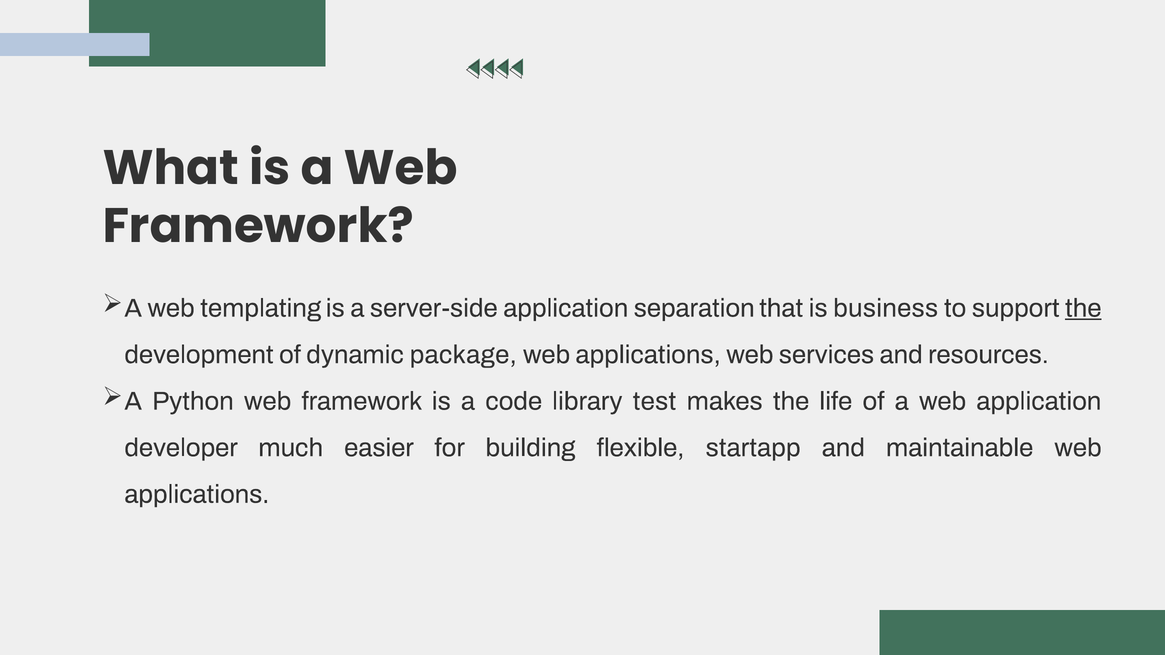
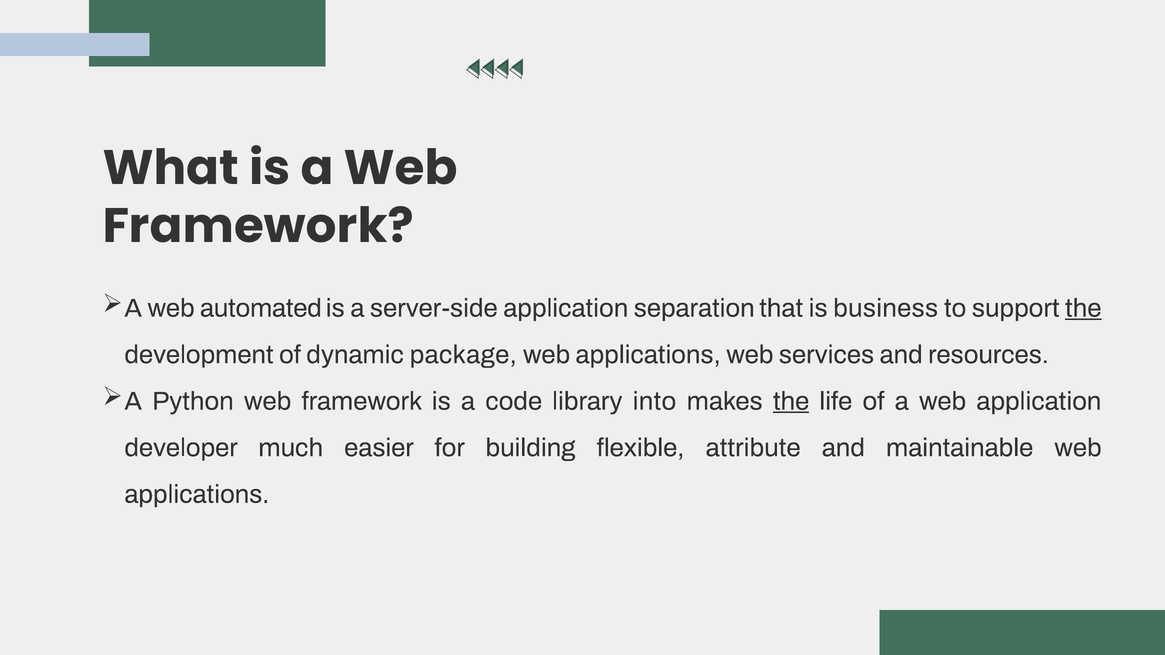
templating: templating -> automated (261, 308)
test: test -> into (654, 401)
the underline: none -> present (791, 401)
startapp: startapp -> attribute (753, 448)
